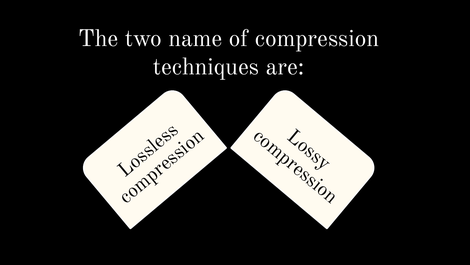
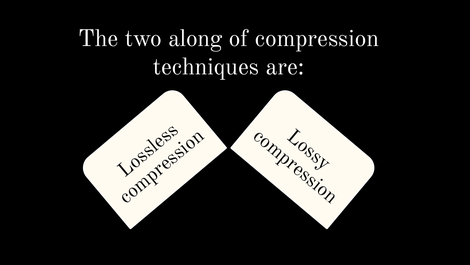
name: name -> along (196, 38)
